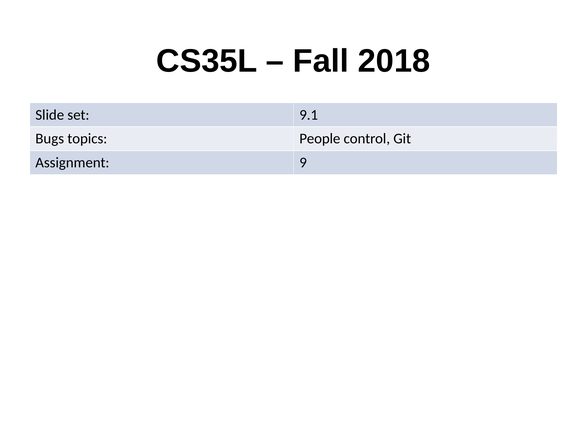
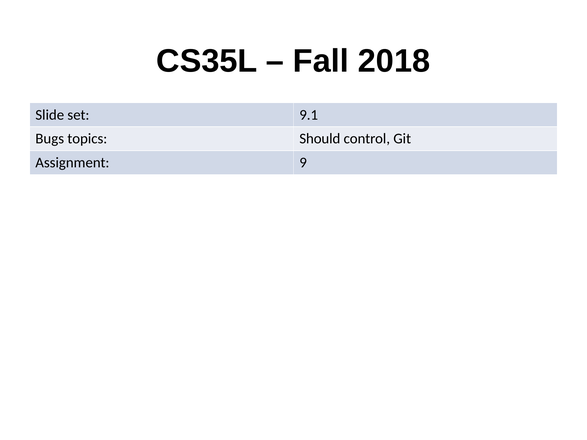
People: People -> Should (320, 139)
